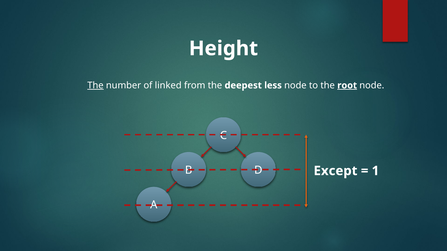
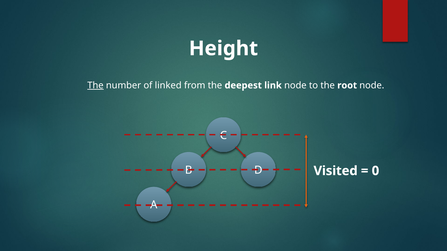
less: less -> link (273, 86)
root underline: present -> none (347, 86)
Except: Except -> Visited (336, 171)
1: 1 -> 0 (375, 171)
